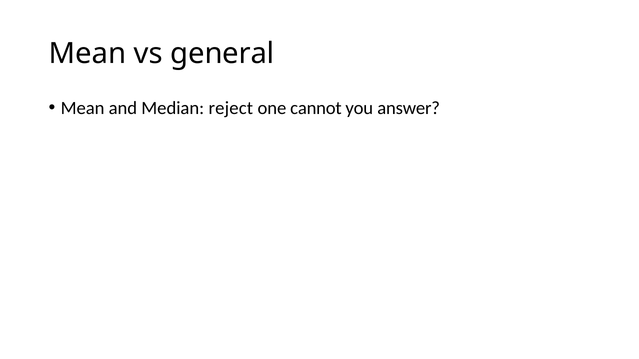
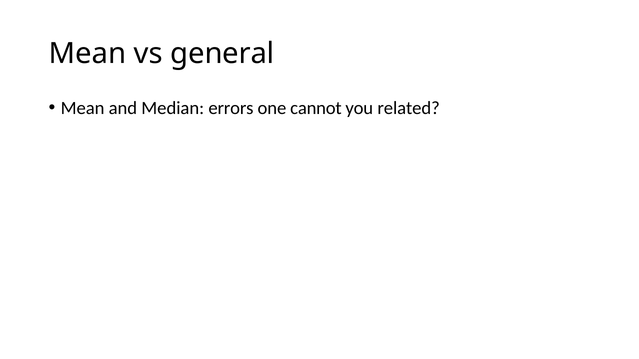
reject: reject -> errors (231, 108)
answer: answer -> related (409, 108)
